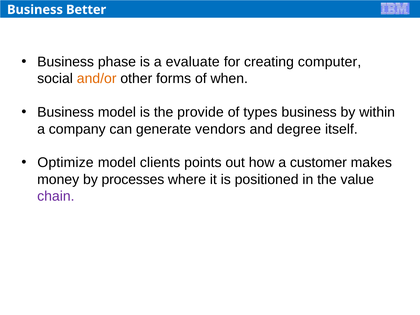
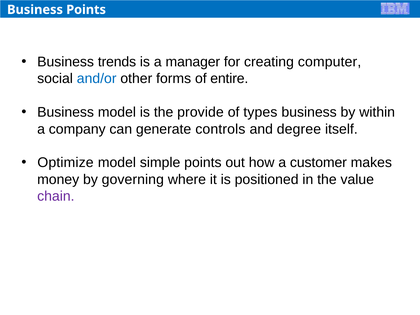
Business Better: Better -> Points (86, 10)
phase: phase -> trends (117, 62)
evaluate: evaluate -> manager (193, 62)
and/or colour: orange -> blue (97, 79)
when: when -> entire (229, 79)
vendors: vendors -> controls (220, 129)
clients: clients -> simple (160, 163)
processes: processes -> governing (133, 179)
